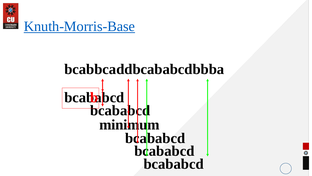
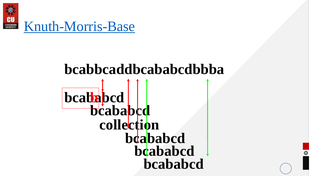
minimum: minimum -> collection (129, 124)
